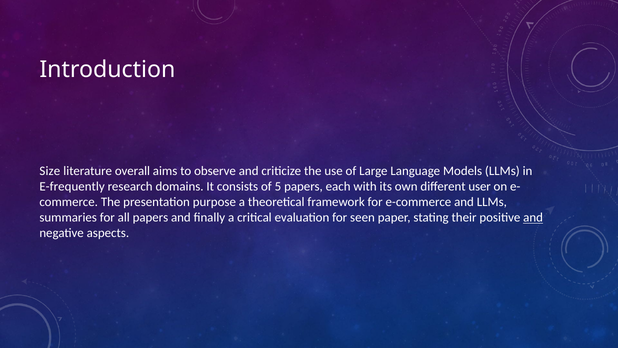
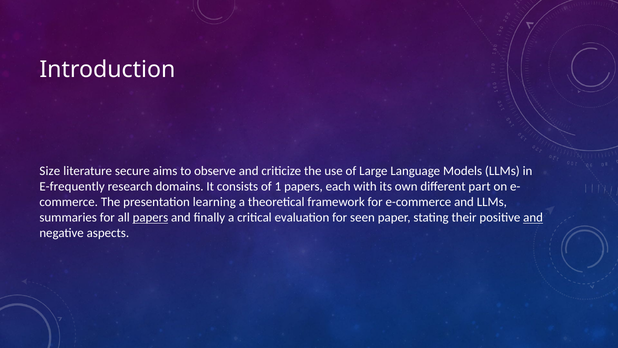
overall: overall -> secure (132, 171)
5: 5 -> 1 (278, 186)
user: user -> part (480, 186)
purpose: purpose -> learning (214, 202)
papers underline: none -> present (150, 217)
